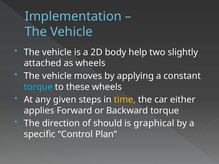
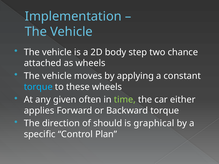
help: help -> step (138, 52)
slightly: slightly -> chance (183, 52)
steps: steps -> often (90, 100)
time colour: yellow -> light green (125, 100)
